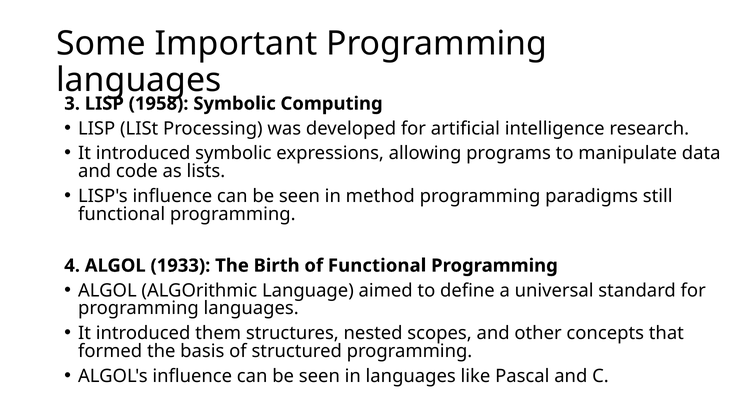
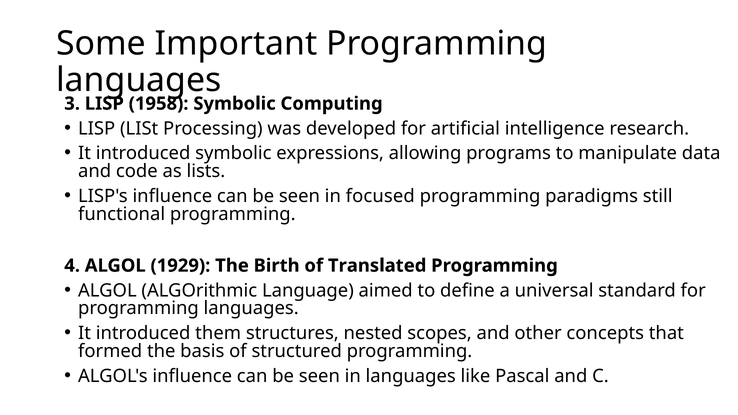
method: method -> focused (380, 196)
1933: 1933 -> 1929 (180, 266)
of Functional: Functional -> Translated (377, 266)
